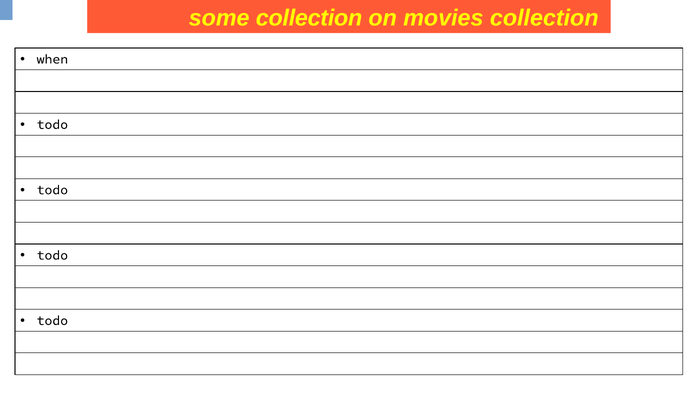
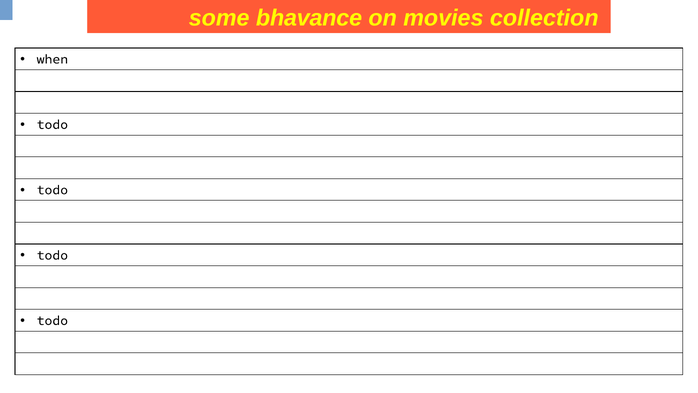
some collection: collection -> bhavance (309, 18)
